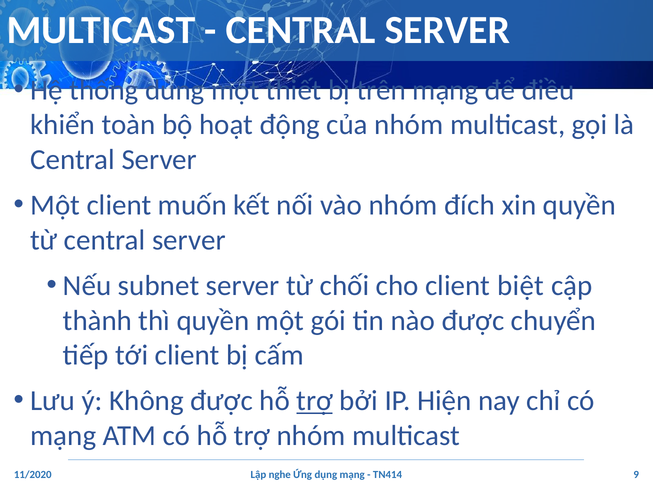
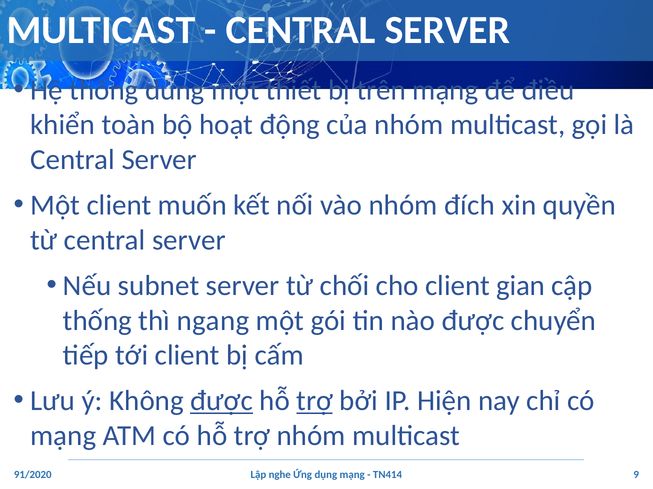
biệt: biệt -> gian (521, 286)
thành: thành -> thống (97, 321)
thì quyền: quyền -> ngang (213, 321)
được underline: none -> present (222, 402)
11/2020: 11/2020 -> 91/2020 (33, 475)
